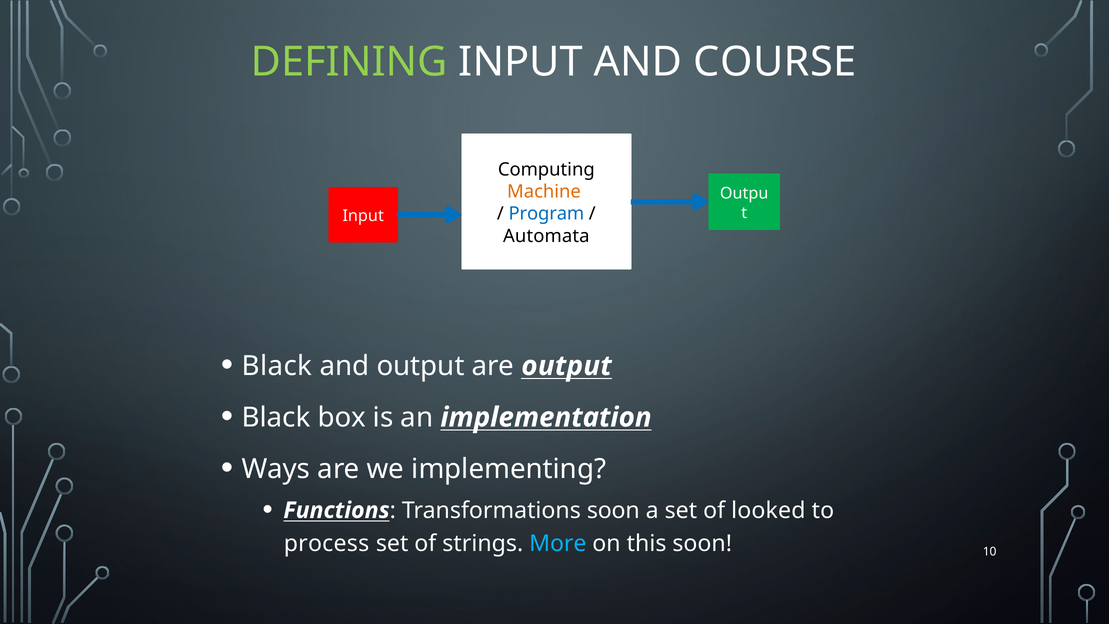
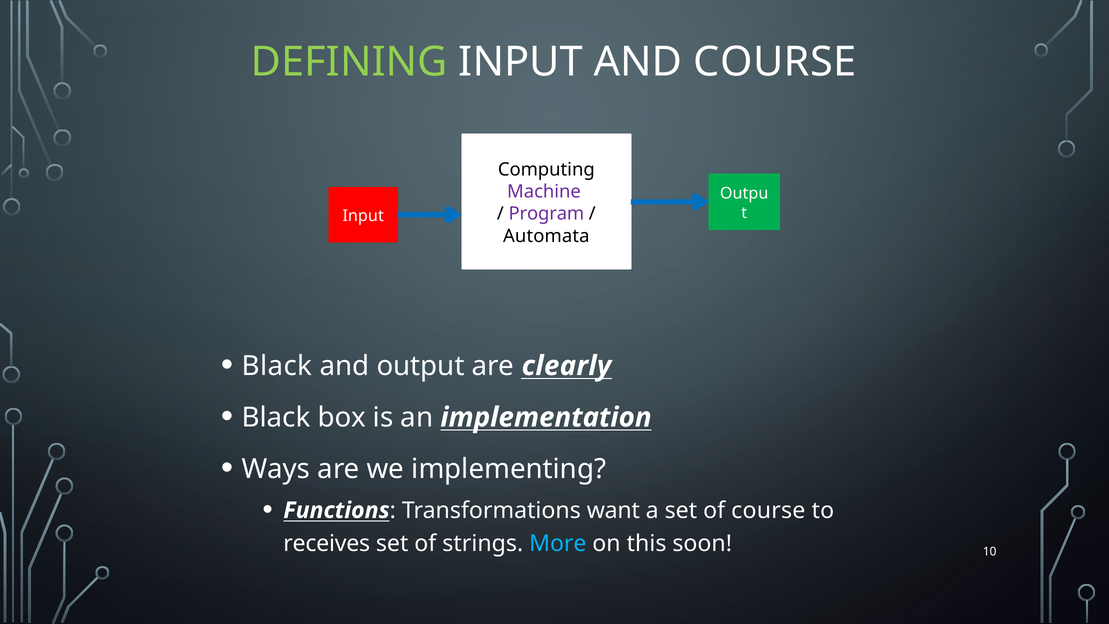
Machine colour: orange -> purple (544, 192)
Program colour: blue -> purple (546, 214)
are output: output -> clearly (567, 366)
Transformations soon: soon -> want (613, 510)
of looked: looked -> course (768, 510)
process: process -> receives (327, 543)
